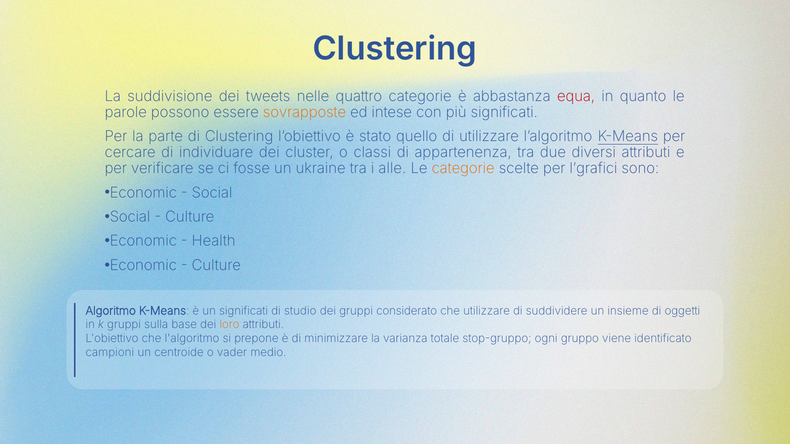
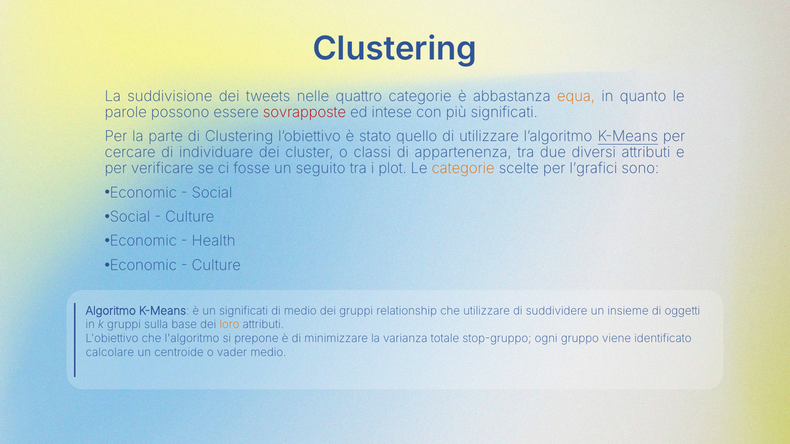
equa colour: red -> orange (576, 96)
sovrapposte colour: orange -> red (305, 112)
ukraine: ukraine -> seguito (321, 169)
alle: alle -> plot (392, 169)
di studio: studio -> medio (300, 311)
considerato: considerato -> relationship (407, 311)
campioni: campioni -> calcolare (110, 353)
